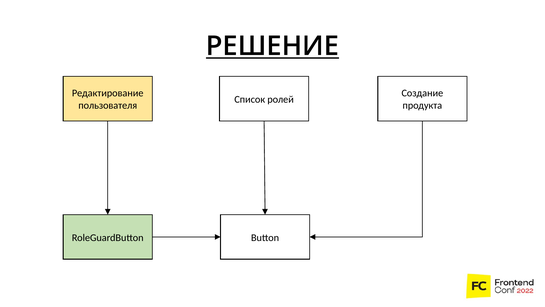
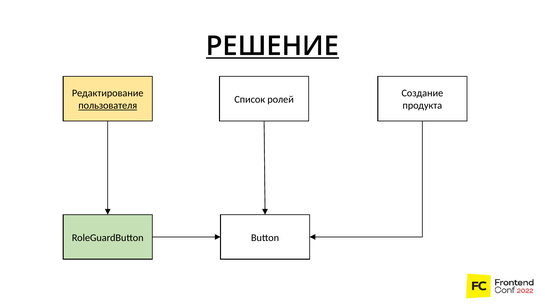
пользователя underline: none -> present (108, 105)
